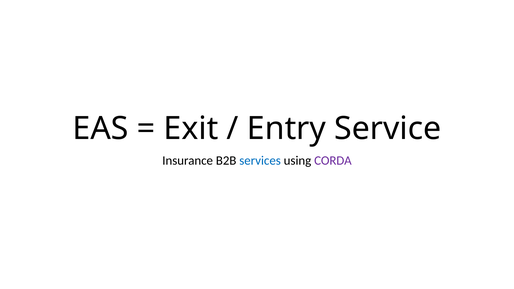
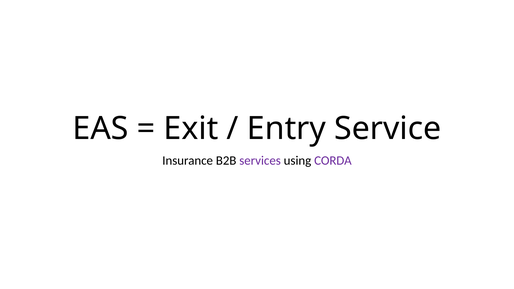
services colour: blue -> purple (260, 161)
